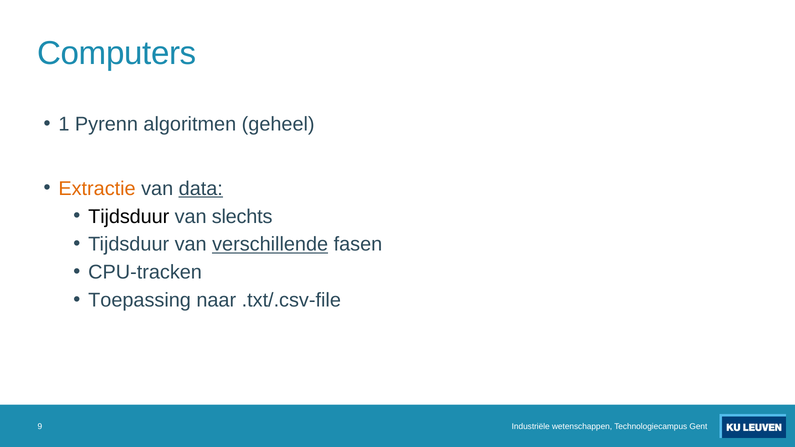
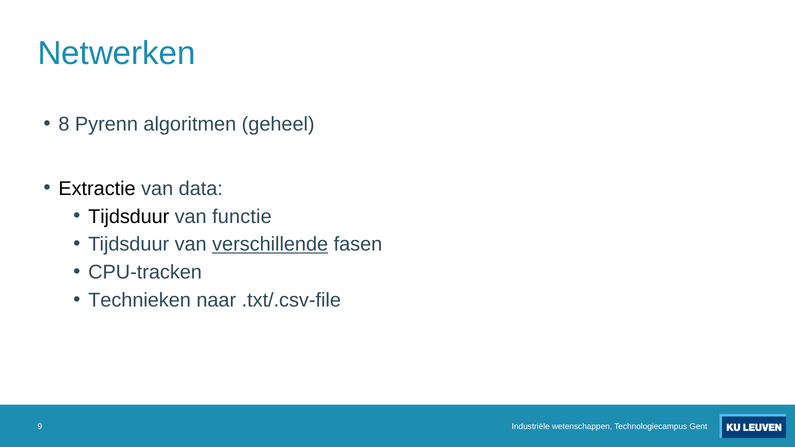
Computers: Computers -> Netwerken (117, 53)
1: 1 -> 8 (64, 124)
Extractie colour: orange -> black (97, 189)
data underline: present -> none (201, 189)
slechts: slechts -> functie (242, 217)
Toepassing: Toepassing -> Technieken (140, 300)
